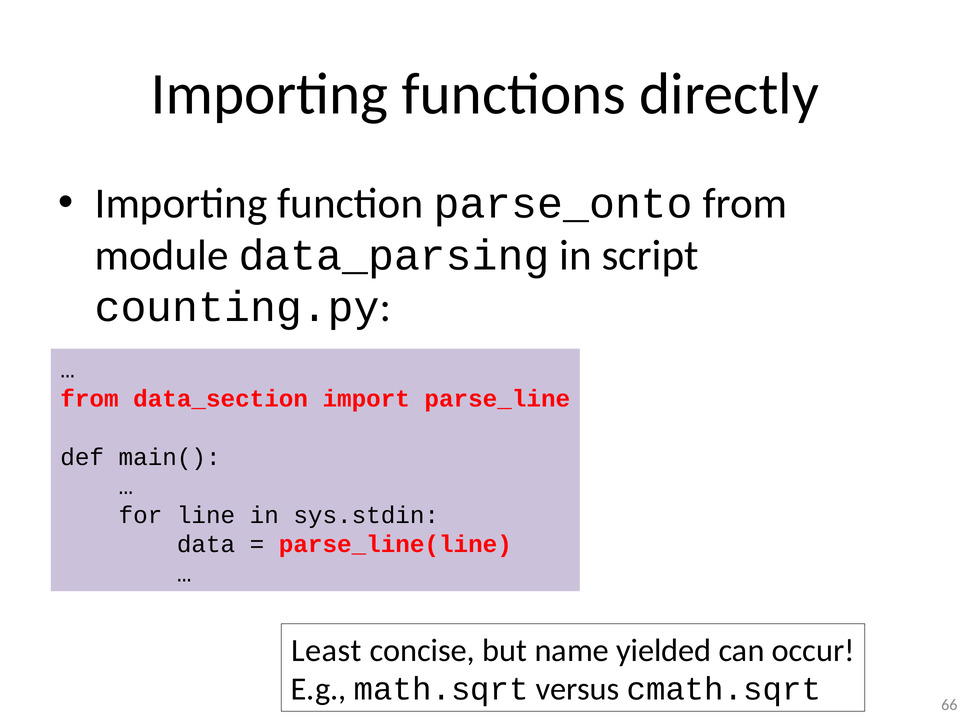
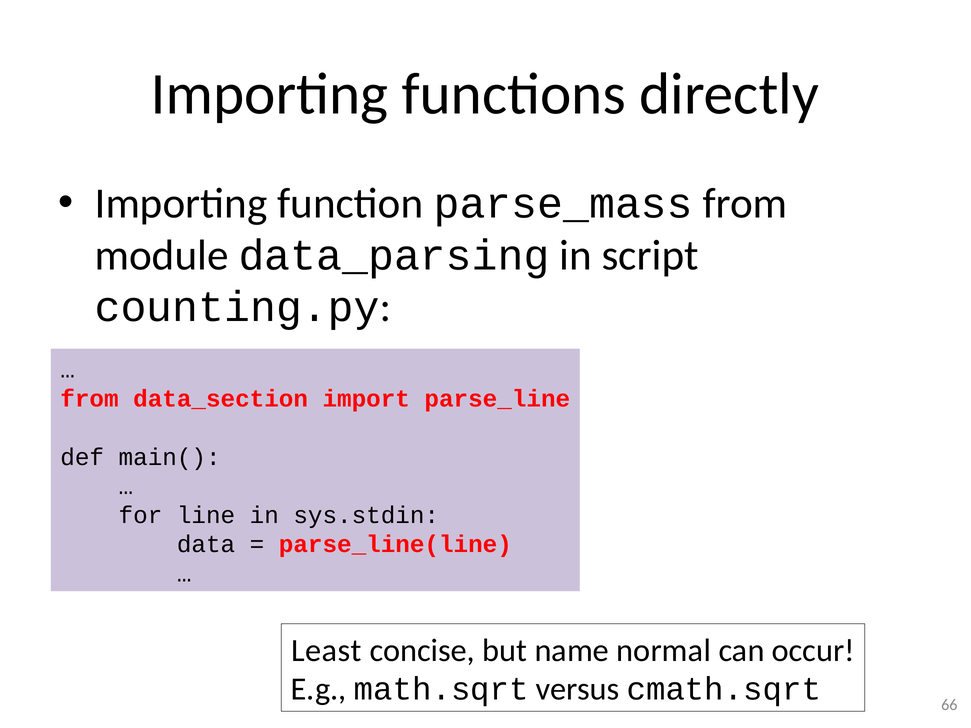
parse_onto: parse_onto -> parse_mass (563, 204)
yielded: yielded -> normal (664, 651)
